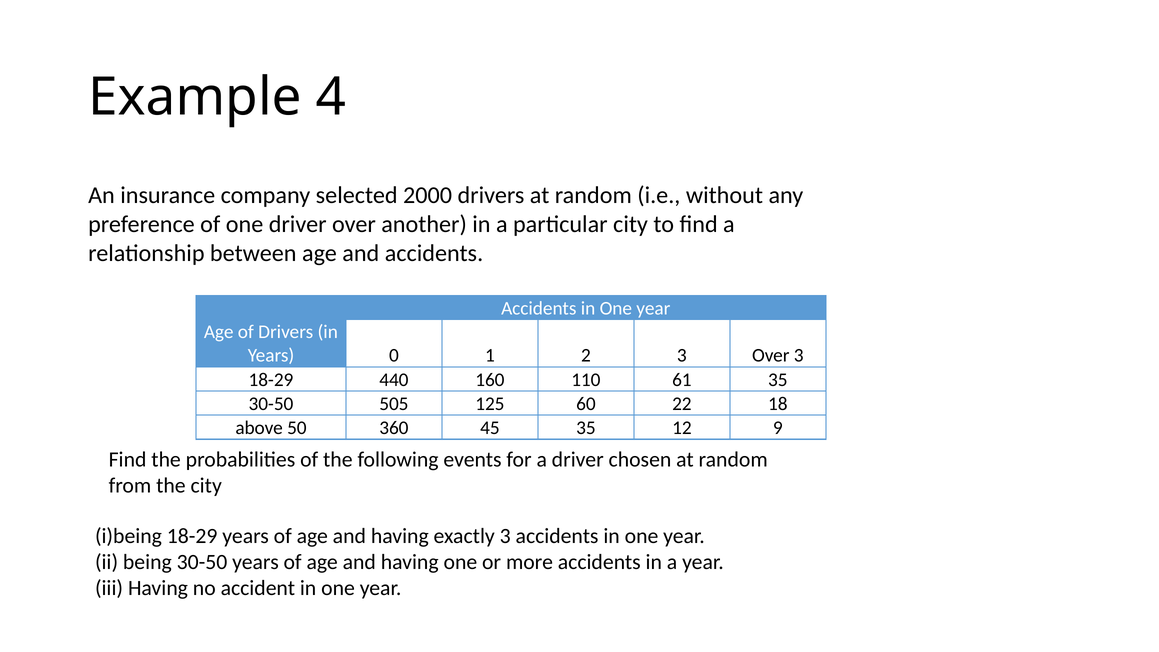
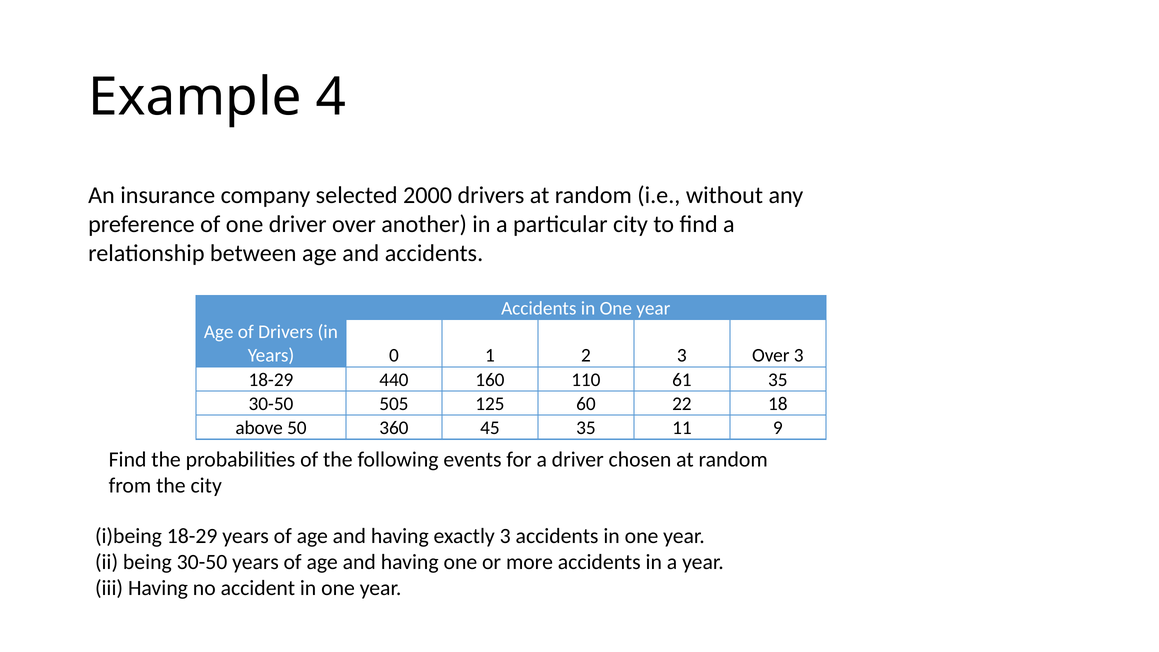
12: 12 -> 11 (682, 428)
